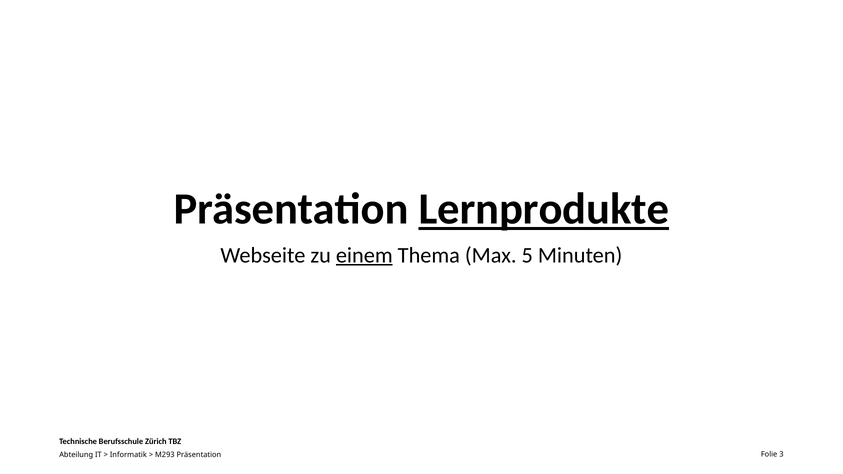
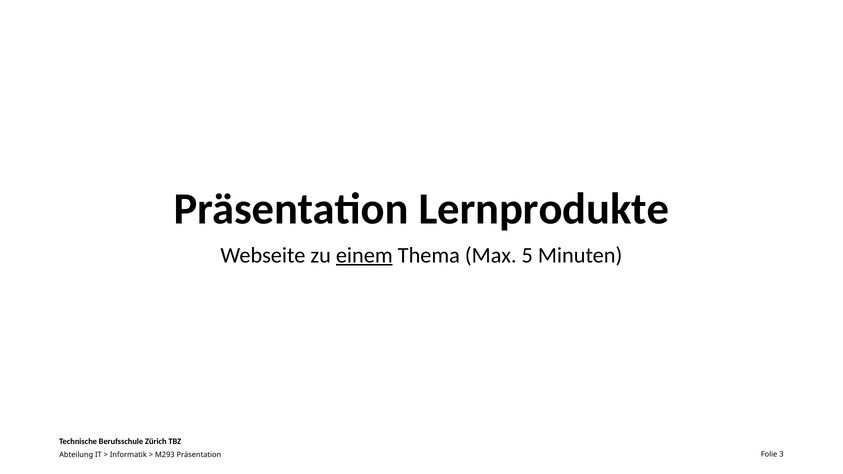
Lernprodukte underline: present -> none (544, 209)
